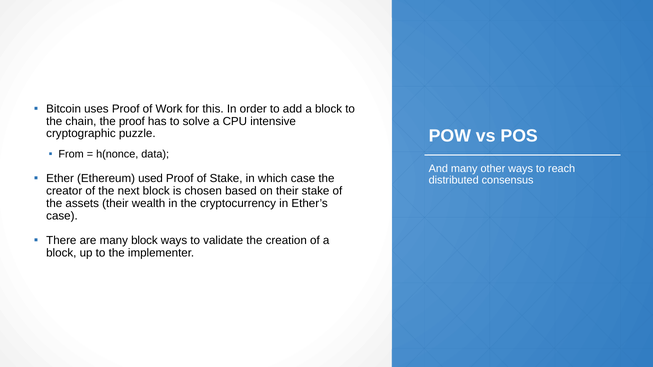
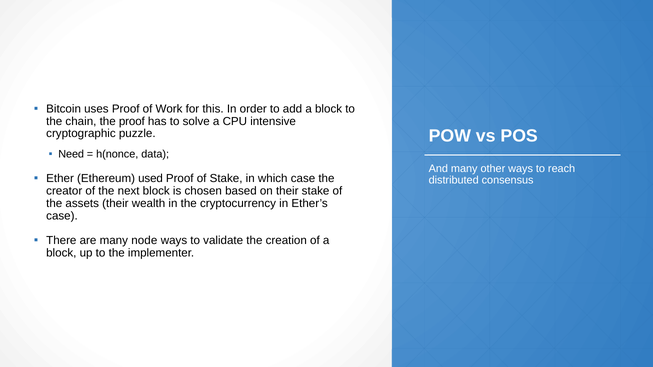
From: From -> Need (71, 154)
many block: block -> node (144, 241)
